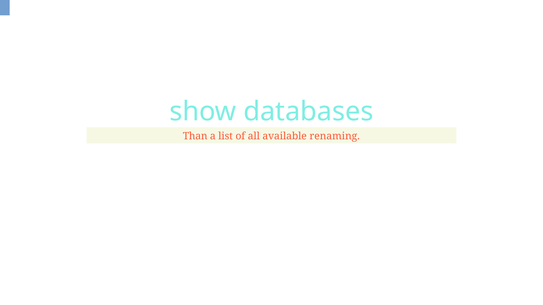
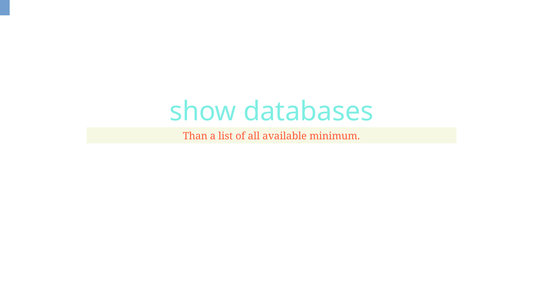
renaming: renaming -> minimum (335, 136)
